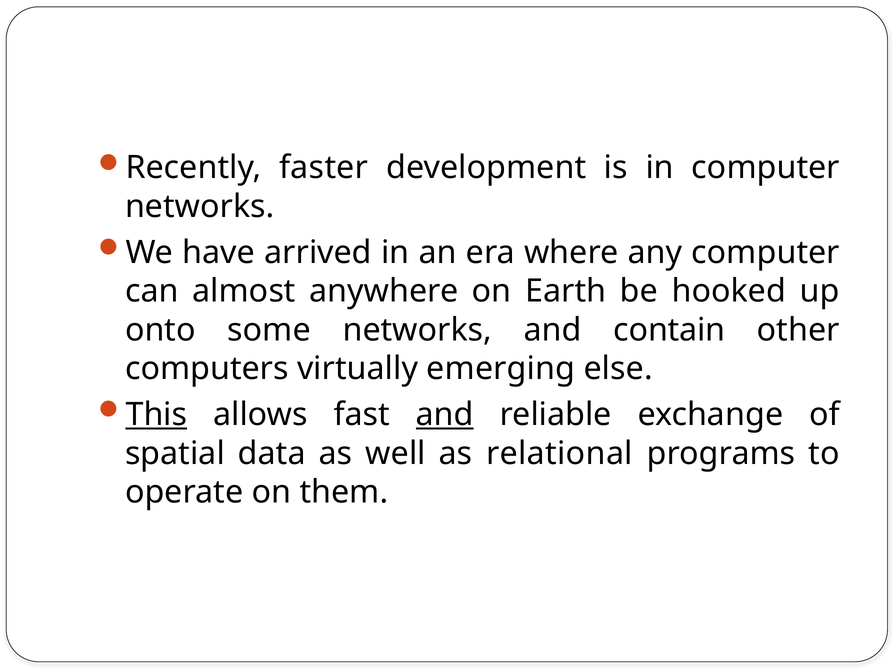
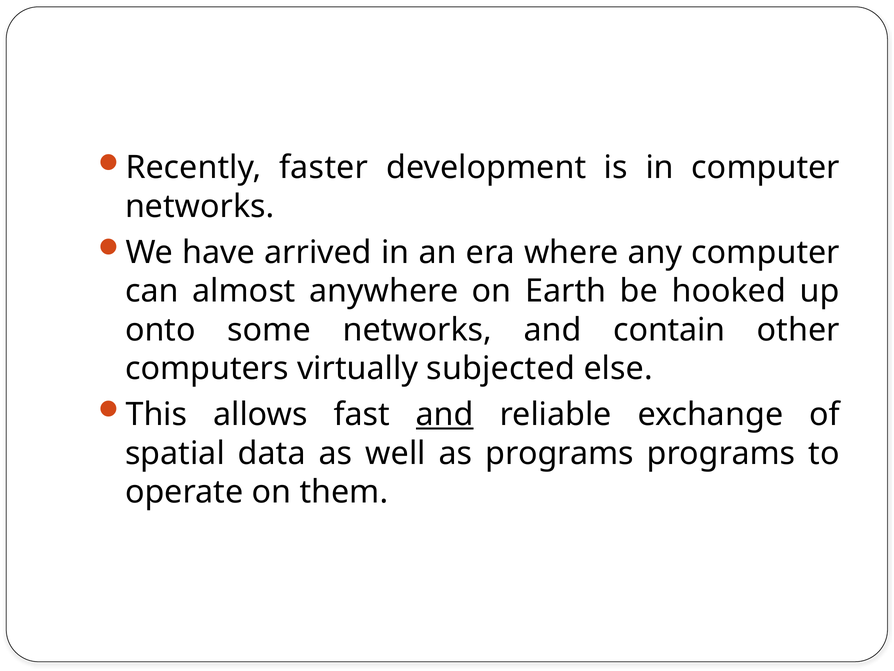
emerging: emerging -> subjected (501, 368)
This underline: present -> none (156, 414)
as relational: relational -> programs (560, 453)
